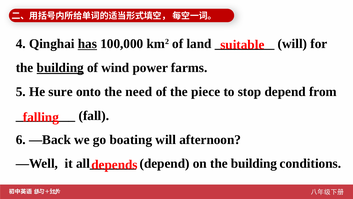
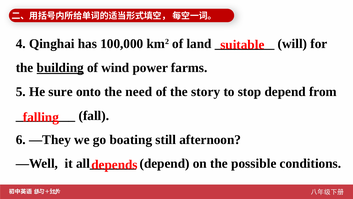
has underline: present -> none (87, 44)
piece: piece -> story (206, 92)
—Back: —Back -> —They (50, 139)
boating will: will -> still (166, 139)
on the building: building -> possible (254, 163)
